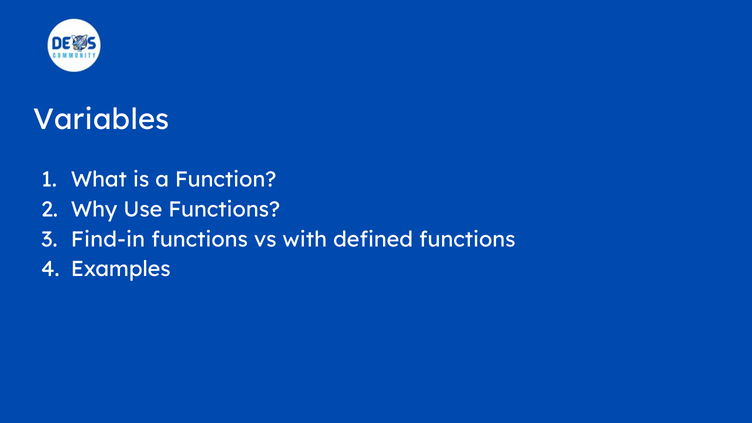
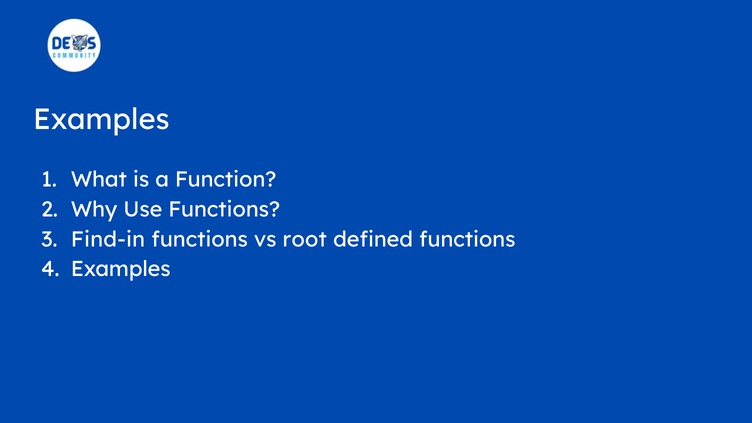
Variables: Variables -> Examples (101, 119)
with: with -> root (305, 239)
